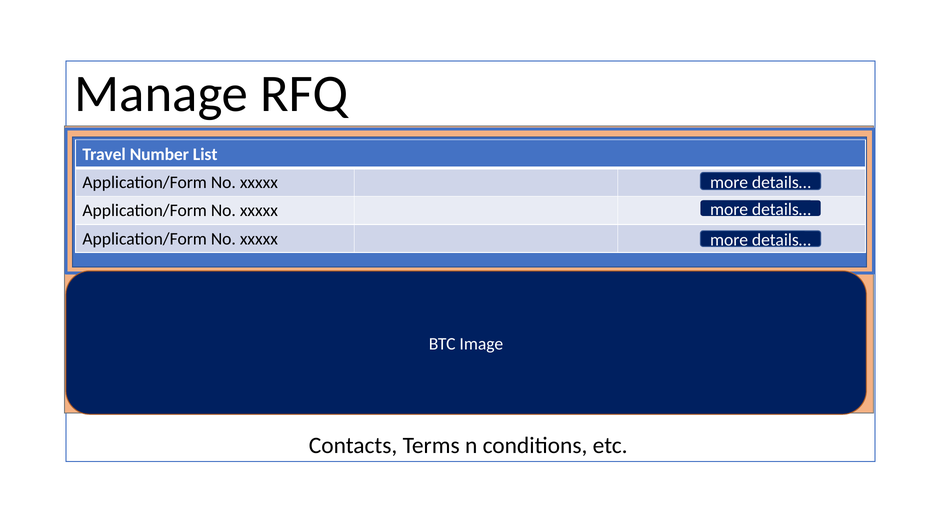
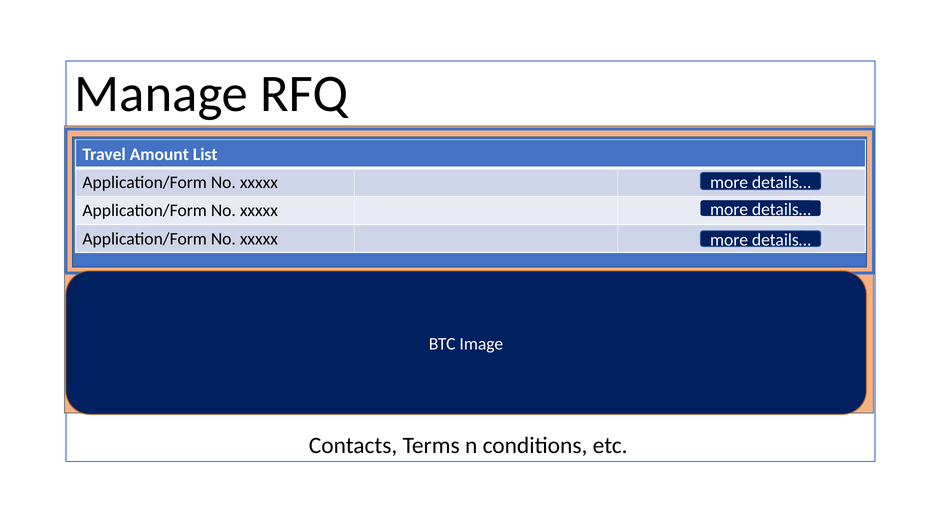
Number: Number -> Amount (159, 154)
